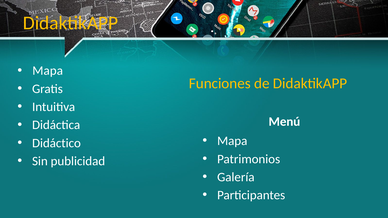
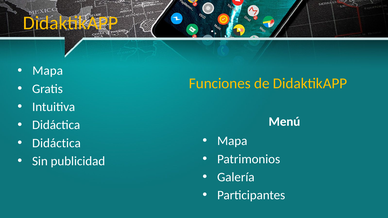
Didáctico: Didáctico -> Didáctica (56, 143)
